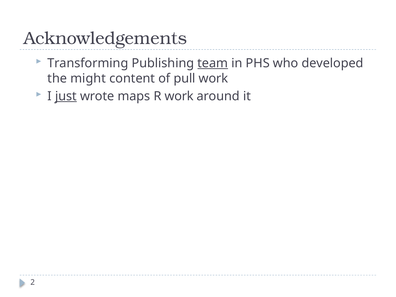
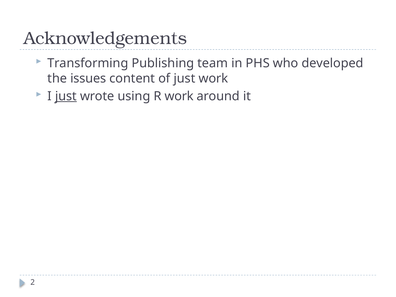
team underline: present -> none (213, 63)
might: might -> issues (88, 78)
of pull: pull -> just (184, 78)
maps: maps -> using (134, 96)
